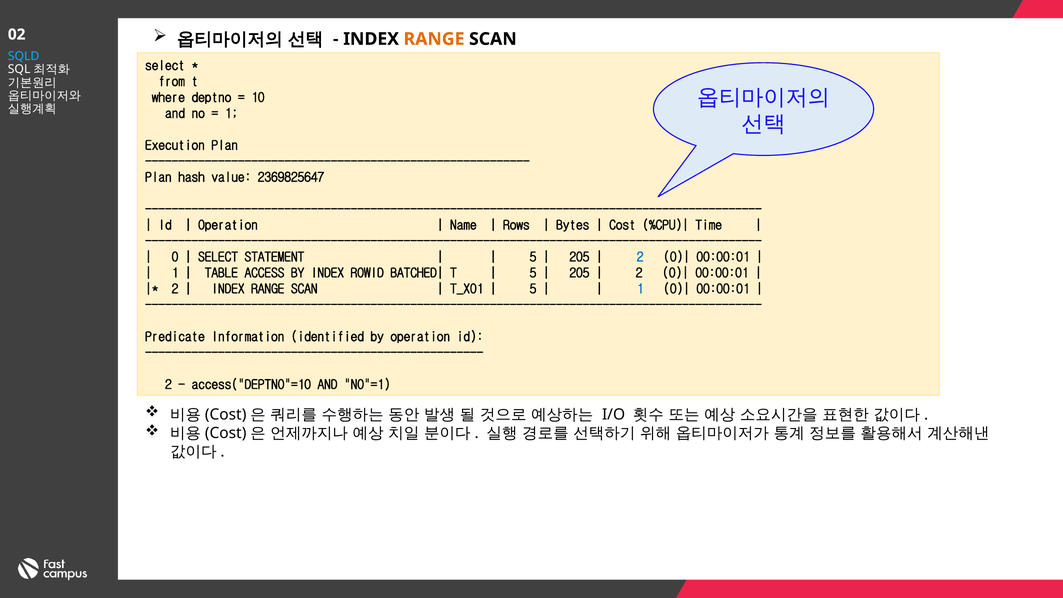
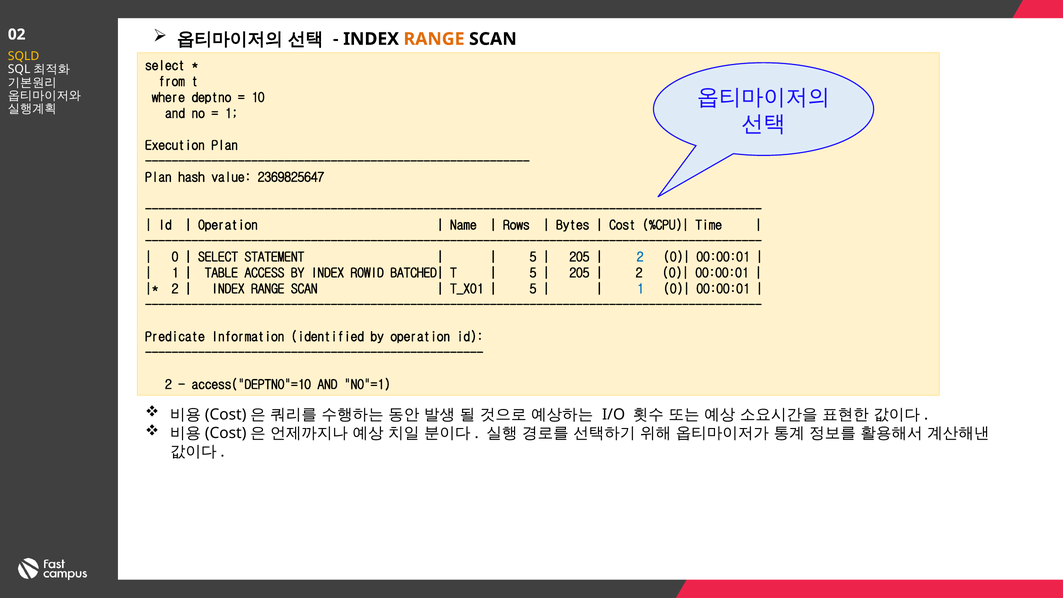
SQLD colour: light blue -> yellow (24, 56)
